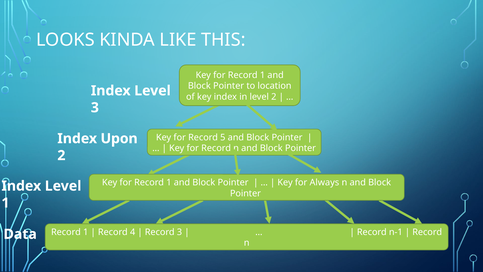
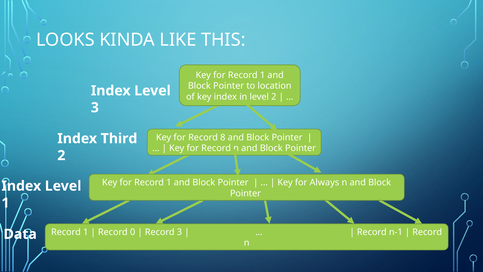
Record 5: 5 -> 8 (223, 137)
Upon: Upon -> Third (119, 138)
4: 4 -> 0 (133, 232)
